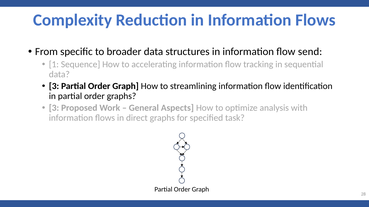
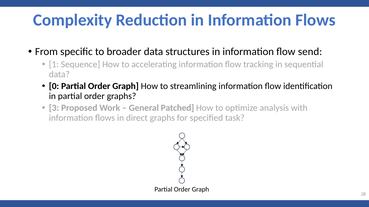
3: 3 -> 0 (54, 86)
Aspects: Aspects -> Patched (177, 108)
